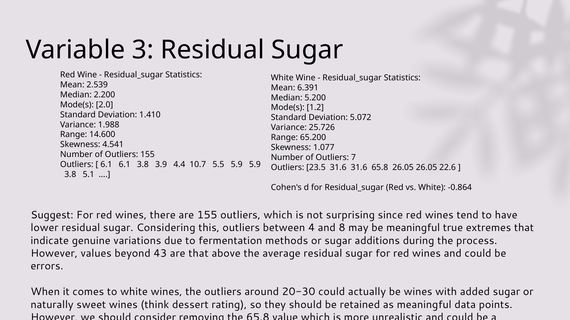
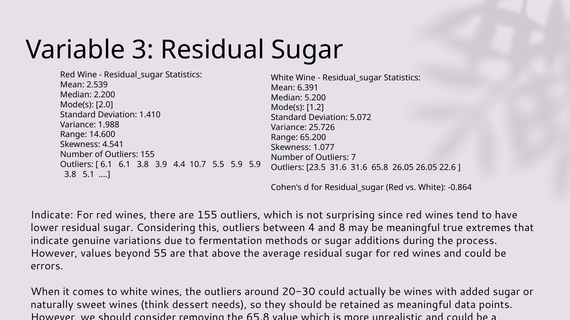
Suggest: Suggest -> Indicate (52, 215)
43: 43 -> 55 (160, 254)
rating: rating -> needs (229, 305)
